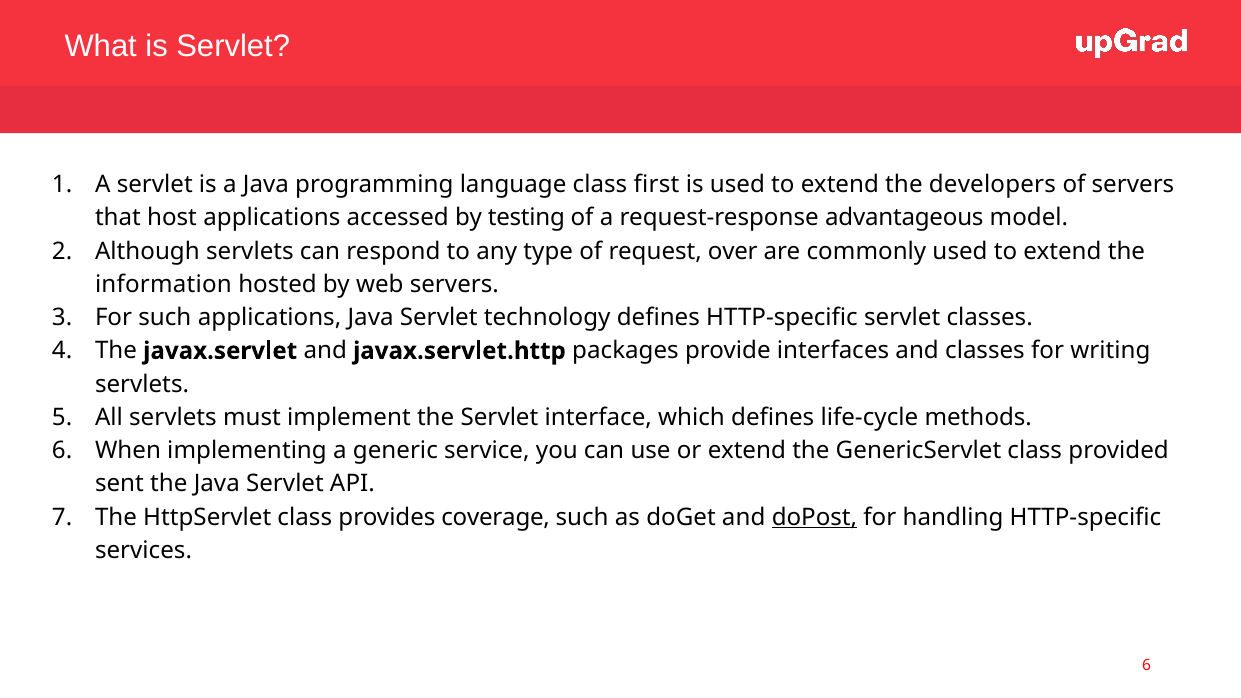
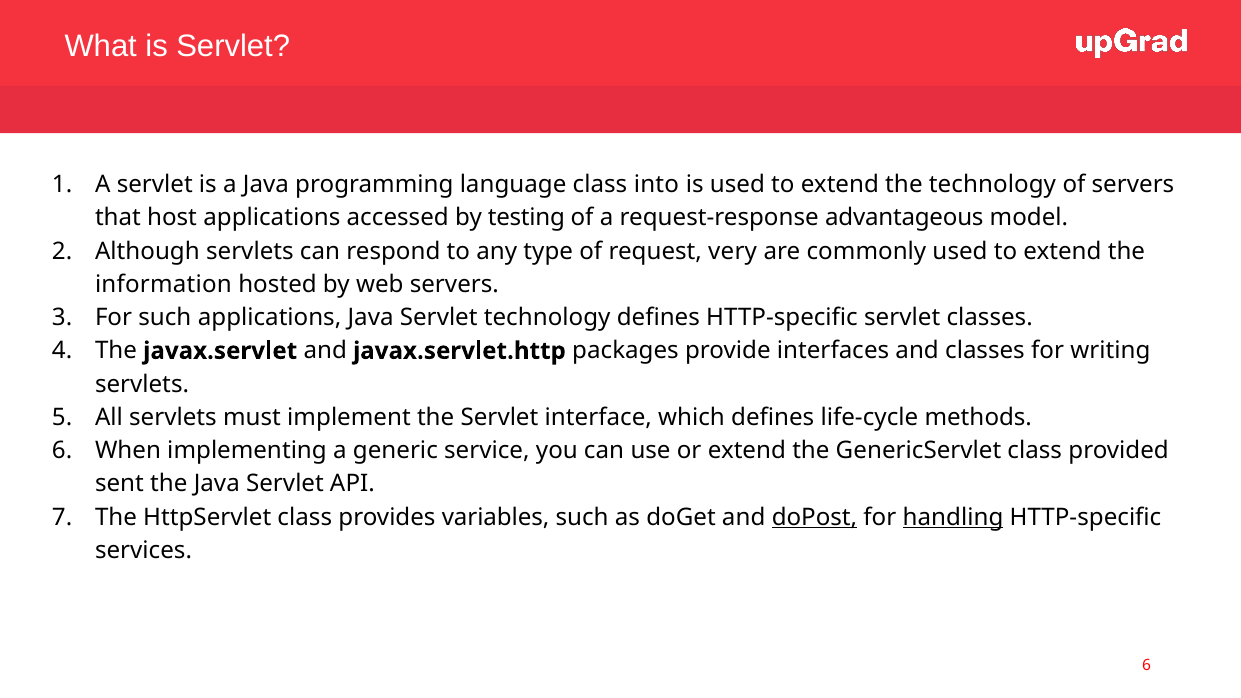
first: first -> into (656, 185)
the developers: developers -> technology (992, 185)
over: over -> very (733, 251)
coverage: coverage -> variables (496, 517)
handling underline: none -> present (953, 517)
